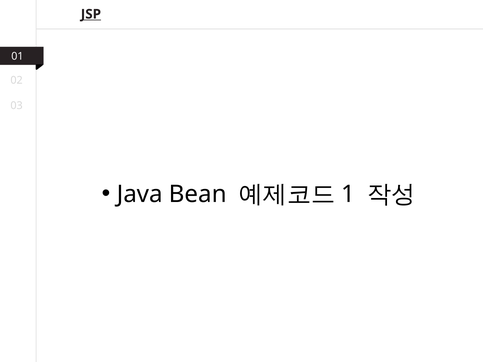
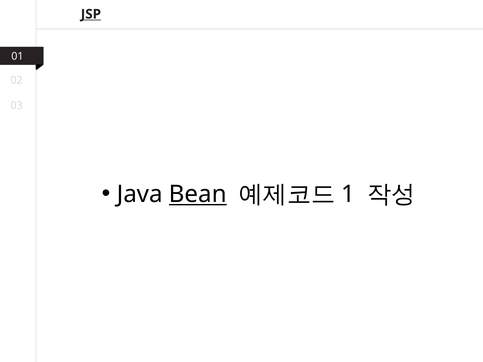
Bean underline: none -> present (198, 194)
